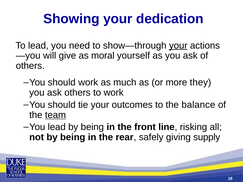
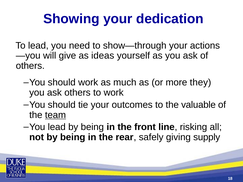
your underline: present -> none (178, 46)
moral: moral -> ideas (103, 56)
balance: balance -> valuable (198, 105)
